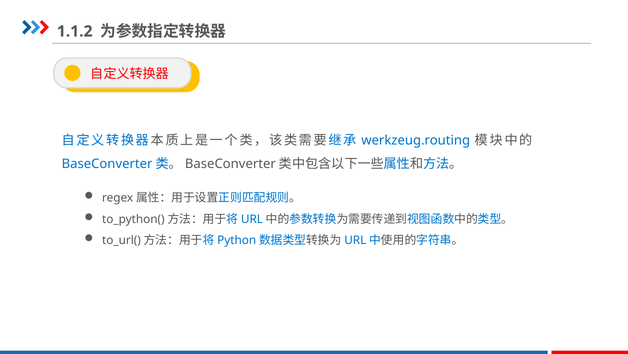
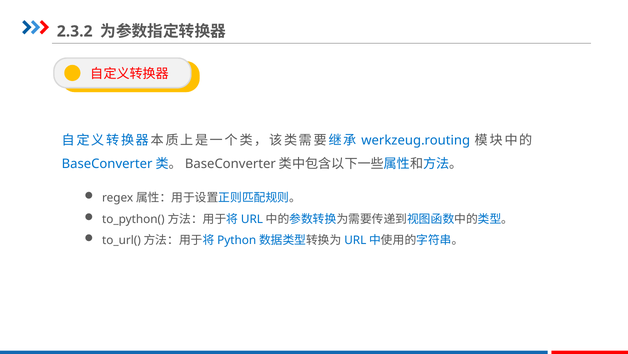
1.1.2: 1.1.2 -> 2.3.2 (75, 31)
